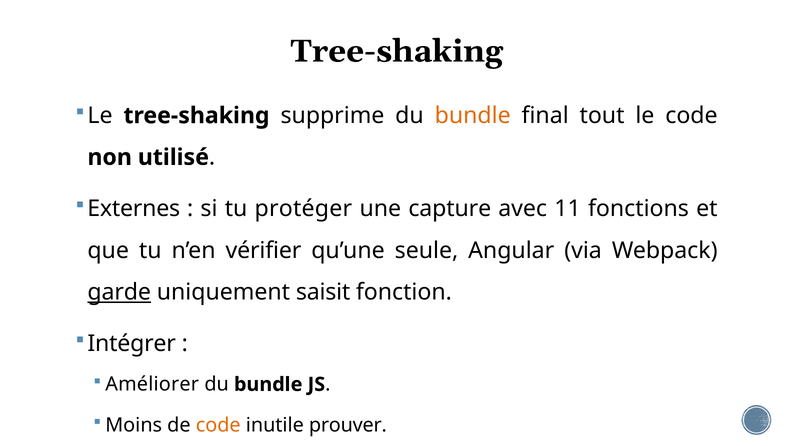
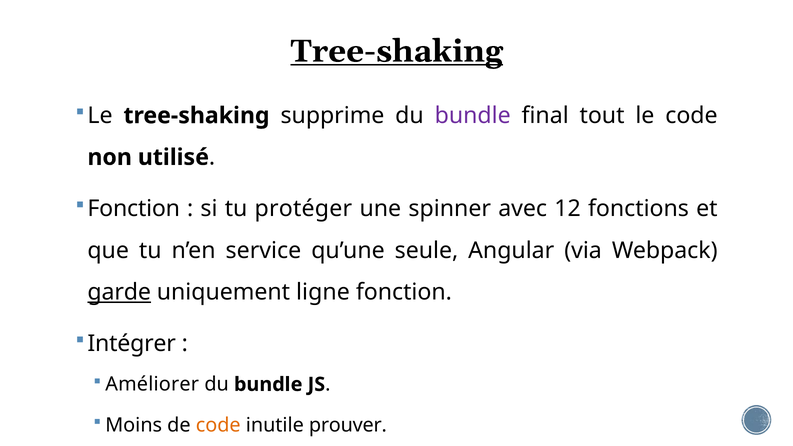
Tree-shaking underline: none -> present (397, 51)
bundle colour: orange -> purple (473, 116)
Externes: Externes -> Fonction (134, 209)
capture: capture -> spinner (450, 209)
11: 11 -> 12 (568, 209)
vérifier: vérifier -> service (263, 250)
saisit: saisit -> ligne (323, 292)
